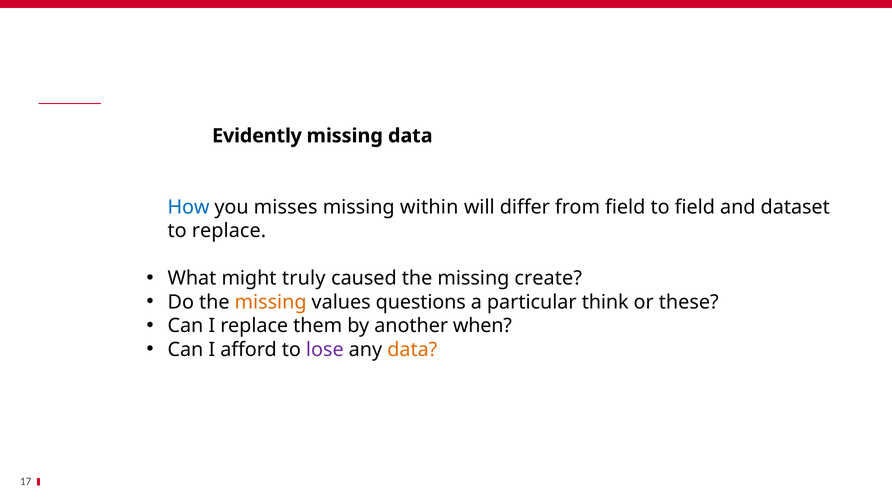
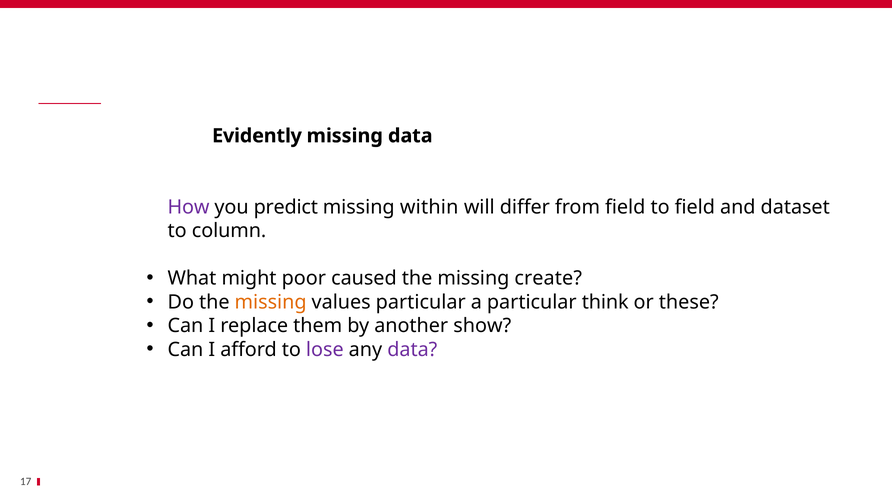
How colour: blue -> purple (189, 207)
misses: misses -> predict (286, 207)
to replace: replace -> column (229, 231)
truly: truly -> poor (304, 279)
values questions: questions -> particular (421, 302)
when: when -> show (482, 326)
data colour: orange -> purple (412, 350)
